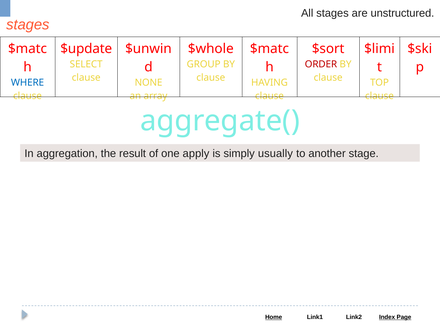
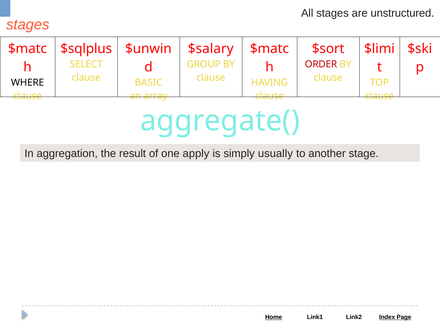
$update: $update -> $sqlplus (86, 49)
$whole: $whole -> $salary (211, 49)
WHERE colour: blue -> black (28, 83)
NONE: NONE -> BASIC (148, 83)
